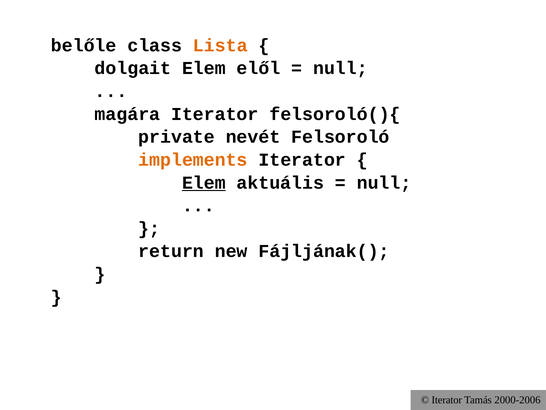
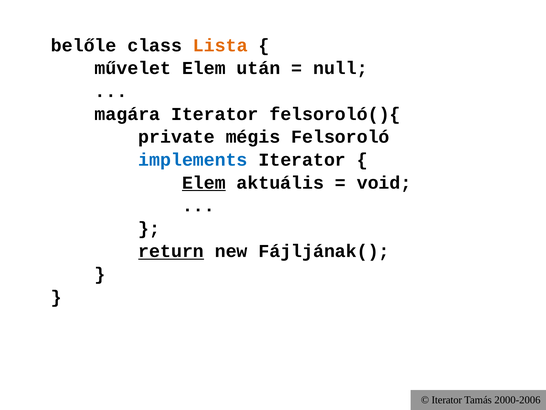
dolgait: dolgait -> művelet (133, 68)
elől: elől -> után (259, 68)
nevét: nevét -> mégis (253, 137)
implements colour: orange -> blue (193, 160)
null: null -> void (384, 182)
return underline: none -> present (171, 251)
